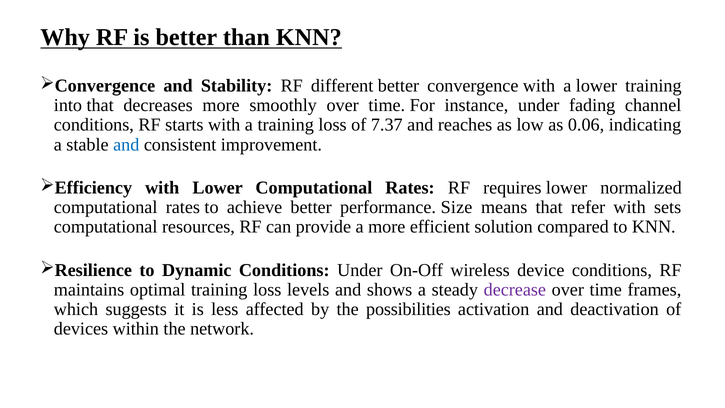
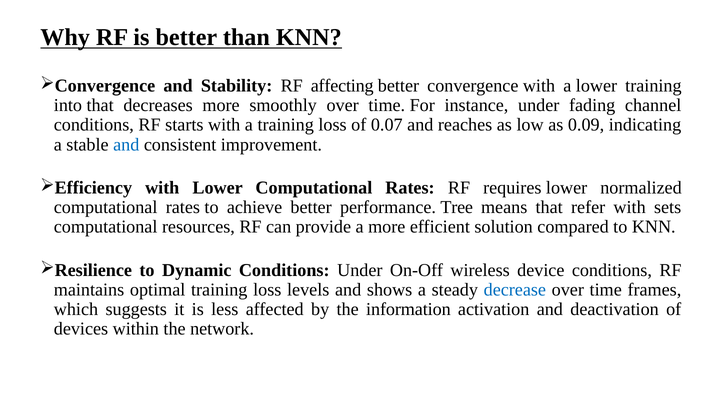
different: different -> affecting (342, 86)
7.37: 7.37 -> 0.07 (387, 125)
0.06: 0.06 -> 0.09 (586, 125)
Size: Size -> Tree (457, 207)
decrease colour: purple -> blue (515, 290)
possibilities: possibilities -> information (408, 309)
